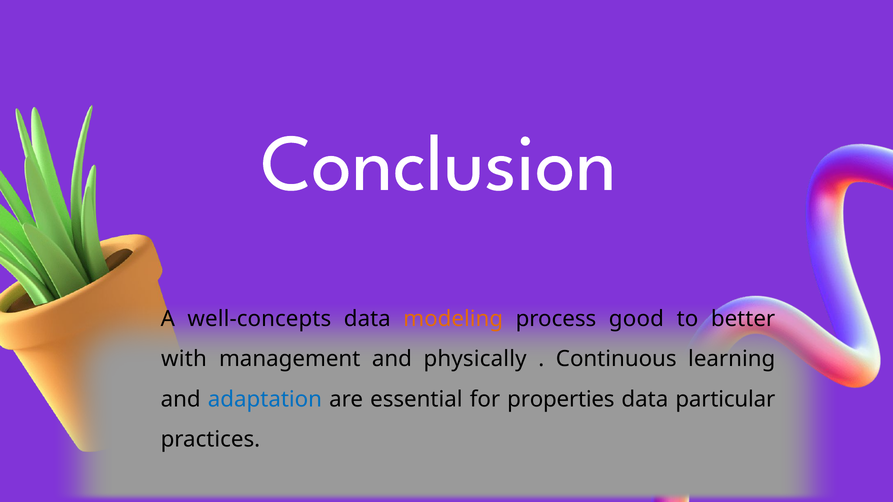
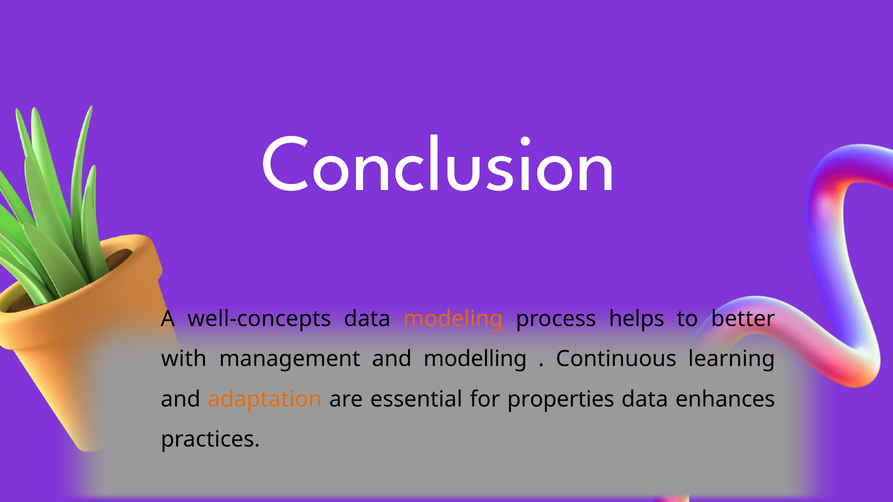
good: good -> helps (637, 319)
physically: physically -> modelling (475, 359)
adaptation colour: blue -> orange (265, 400)
particular: particular -> enhances (725, 400)
